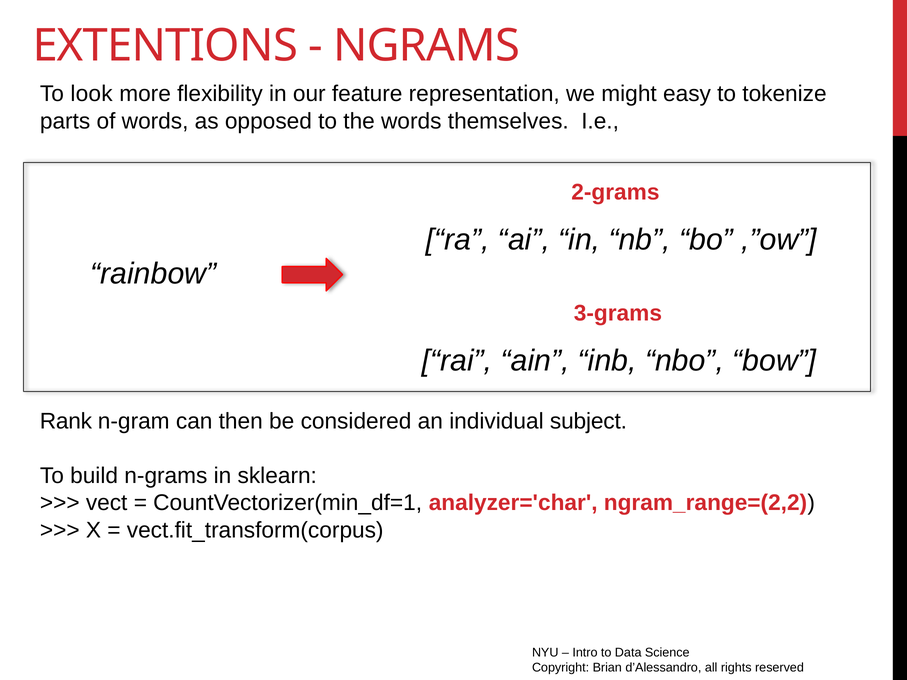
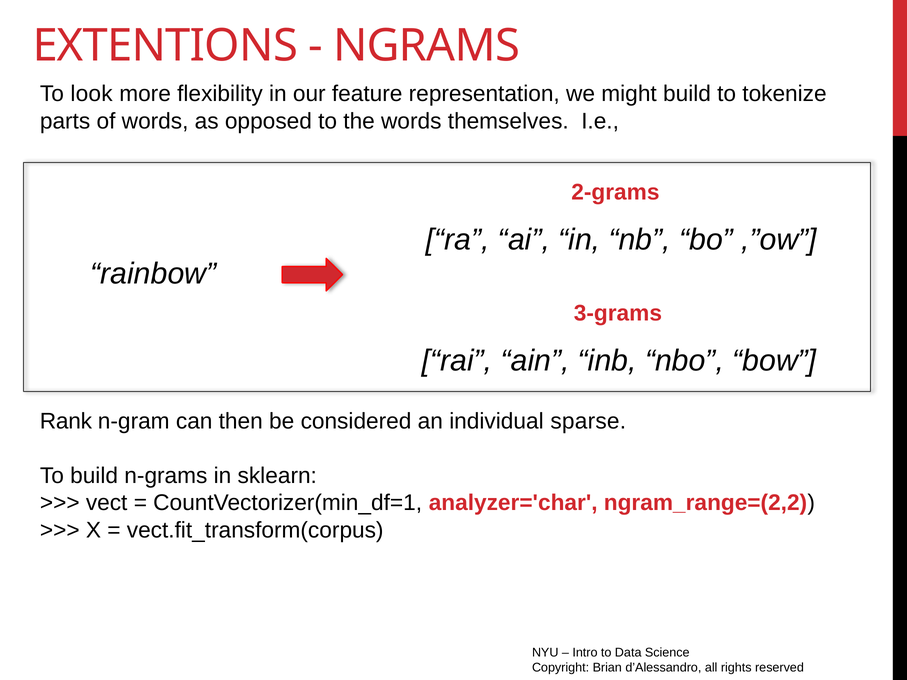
might easy: easy -> build (687, 94)
subject: subject -> sparse (588, 421)
